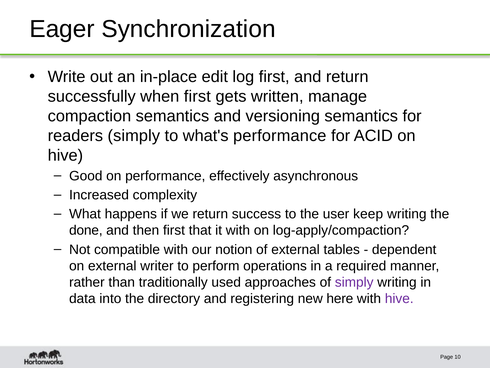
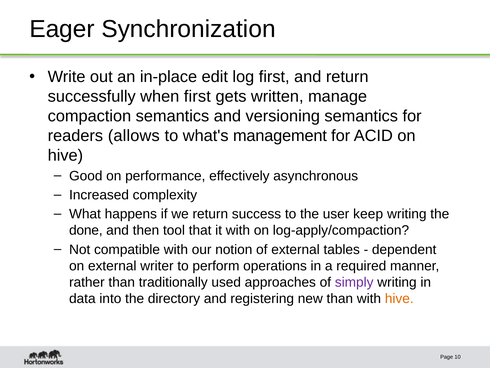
readers simply: simply -> allows (134, 136)
what's performance: performance -> management (280, 136)
then first: first -> tool (174, 230)
new here: here -> than (340, 298)
hive colour: purple -> orange (399, 298)
